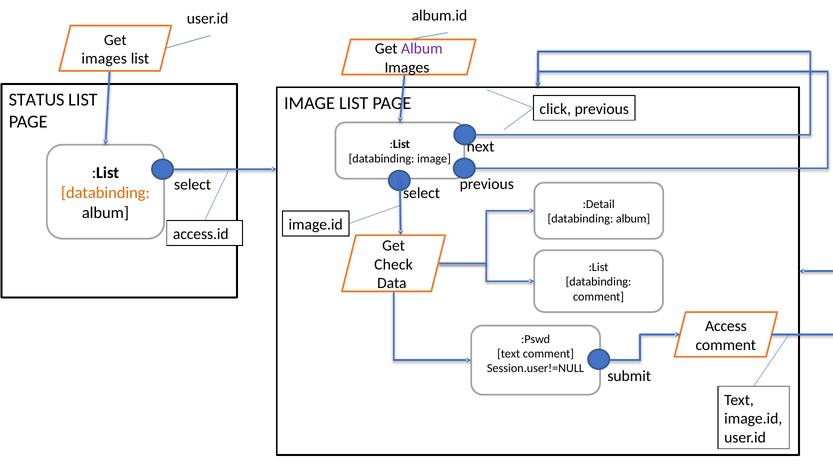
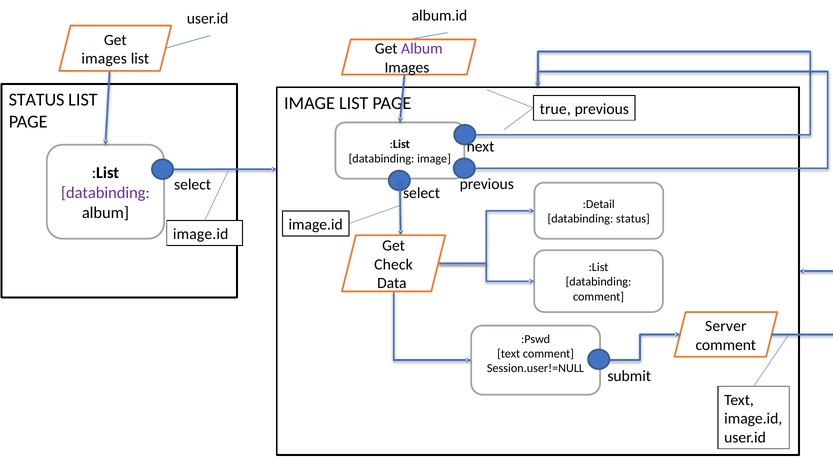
click: click -> true (555, 109)
databinding colour: orange -> purple (105, 193)
album: album -> status (633, 219)
access.id: access.id -> image.id (201, 234)
Access: Access -> Server (726, 326)
